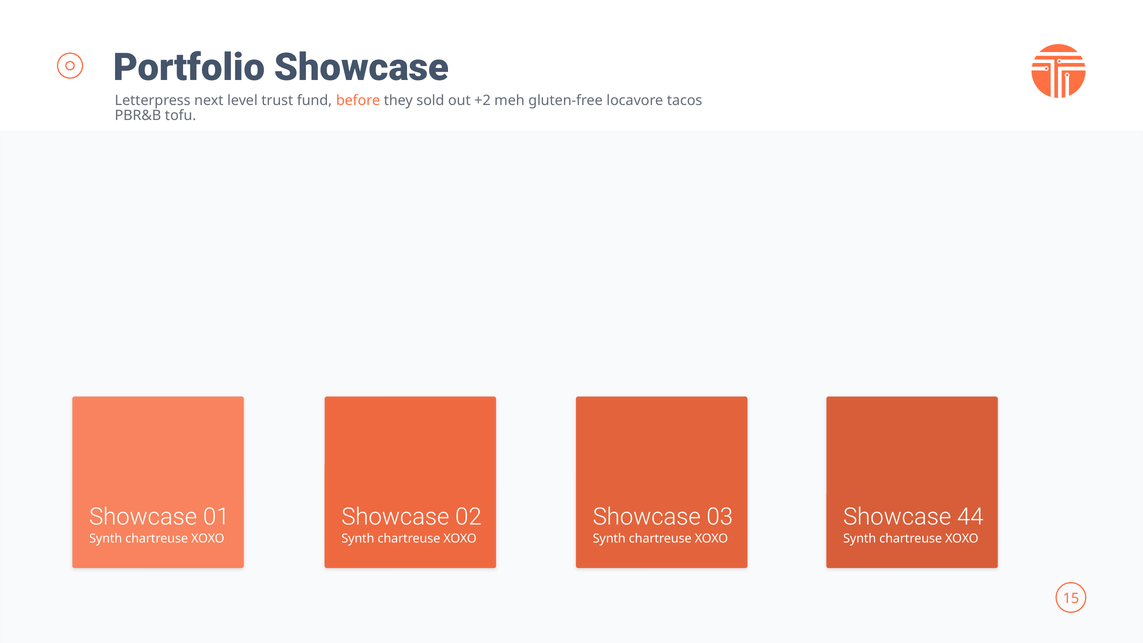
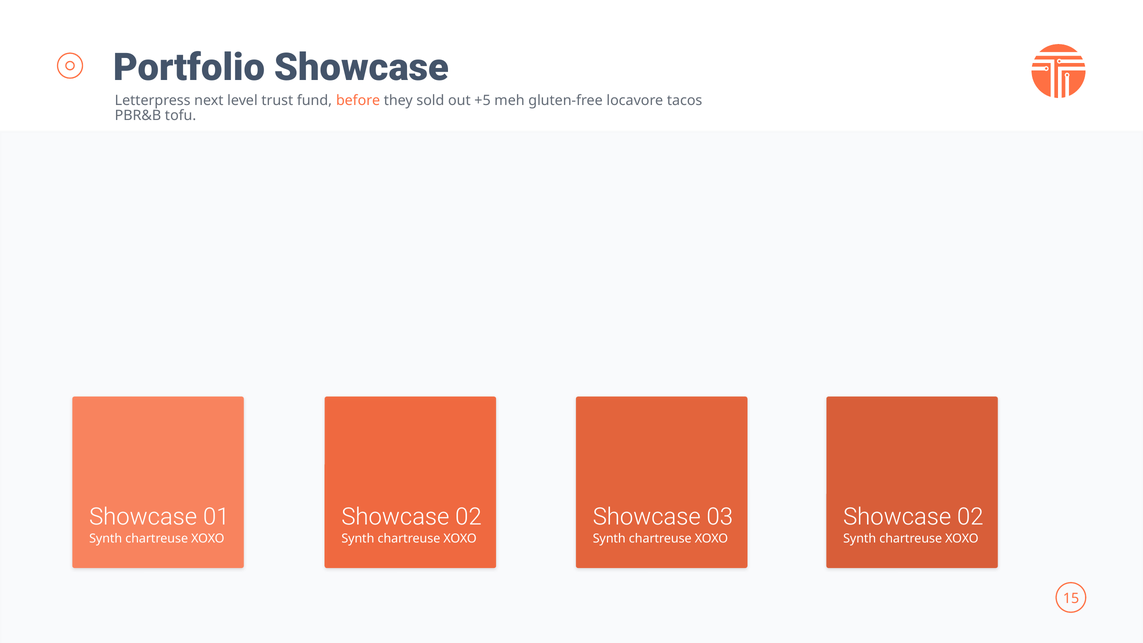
+2: +2 -> +5 (483, 100)
44: 44 -> 02 (970, 517)
